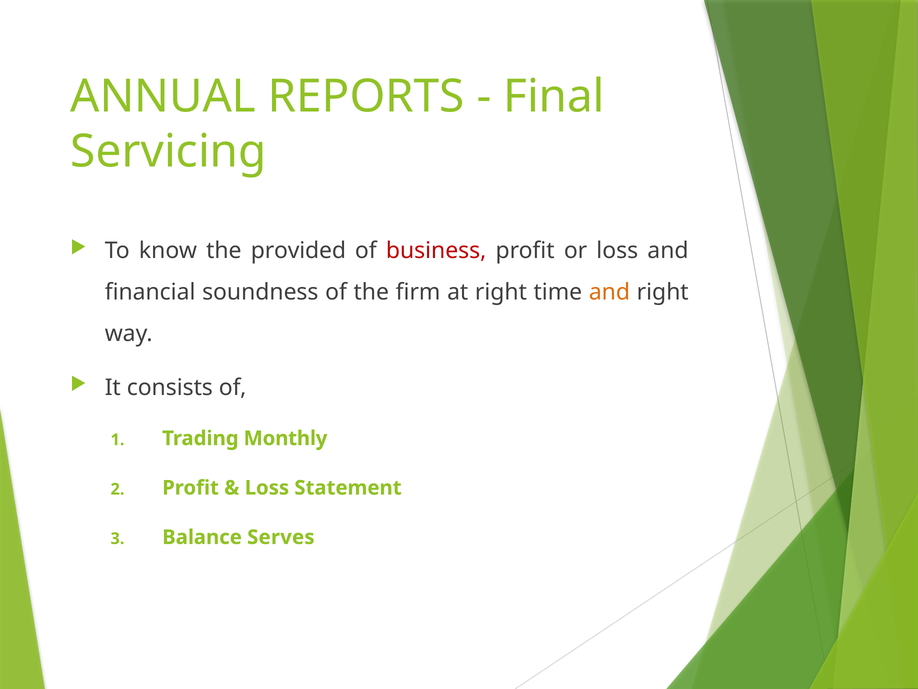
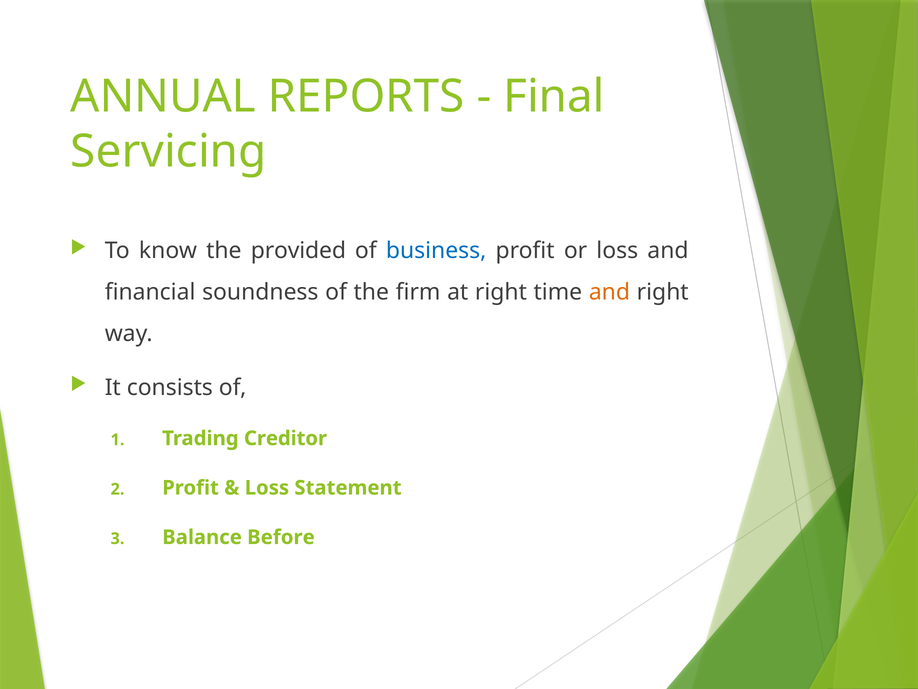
business colour: red -> blue (436, 251)
Monthly: Monthly -> Creditor (285, 438)
Serves: Serves -> Before (281, 537)
